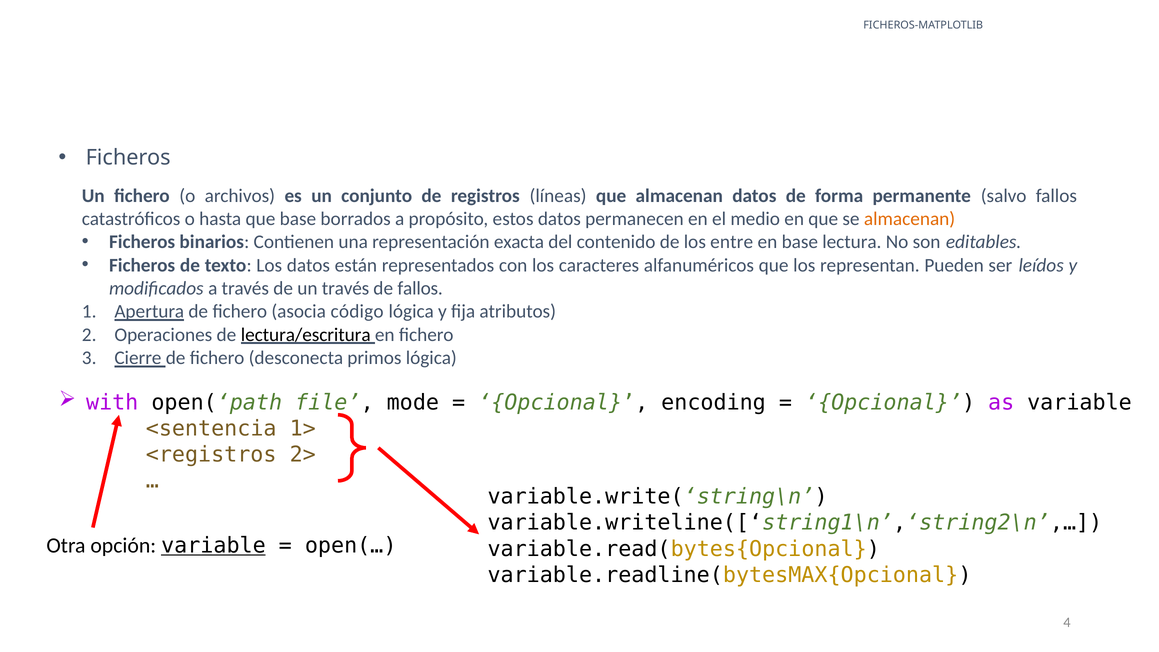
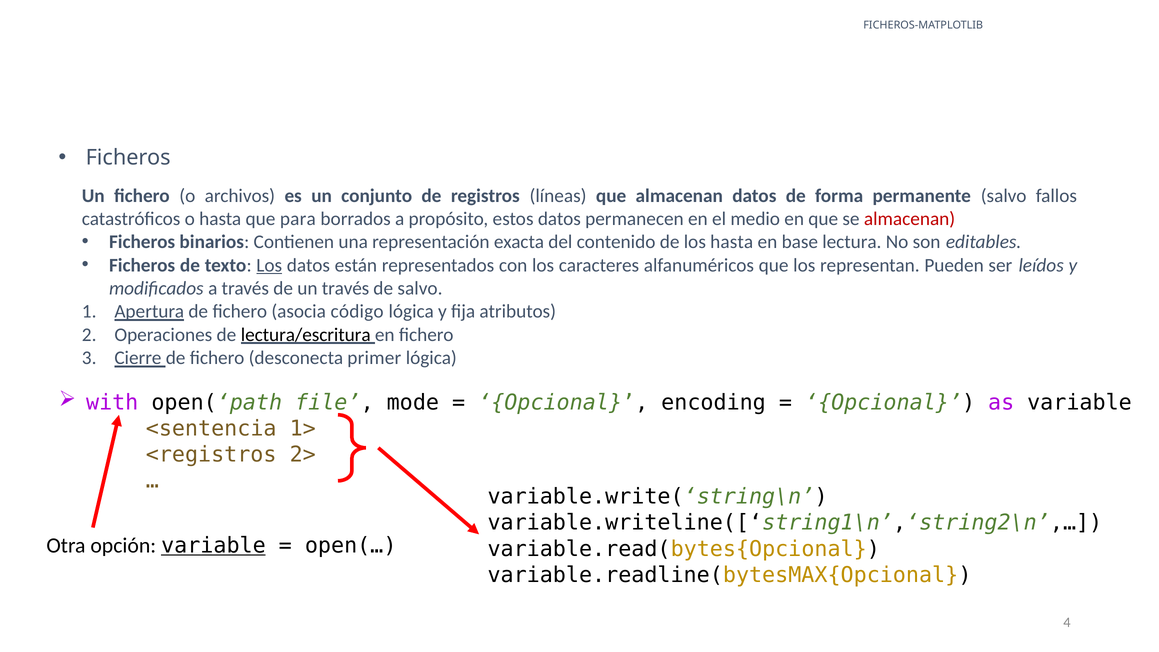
que base: base -> para (298, 219)
almacenan colour: orange -> red (910, 219)
los entre: entre -> hasta (732, 242)
Los underline: none -> present (269, 265)
de fallos: fallos -> salvo (420, 288)
primos: primos -> primer (374, 358)
